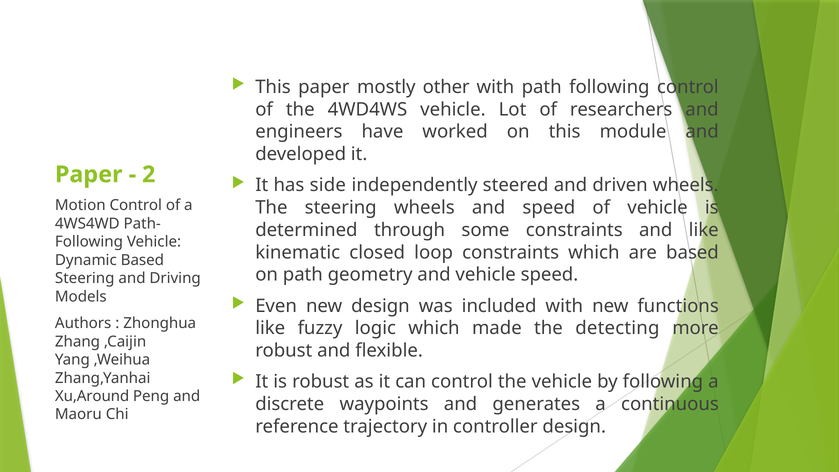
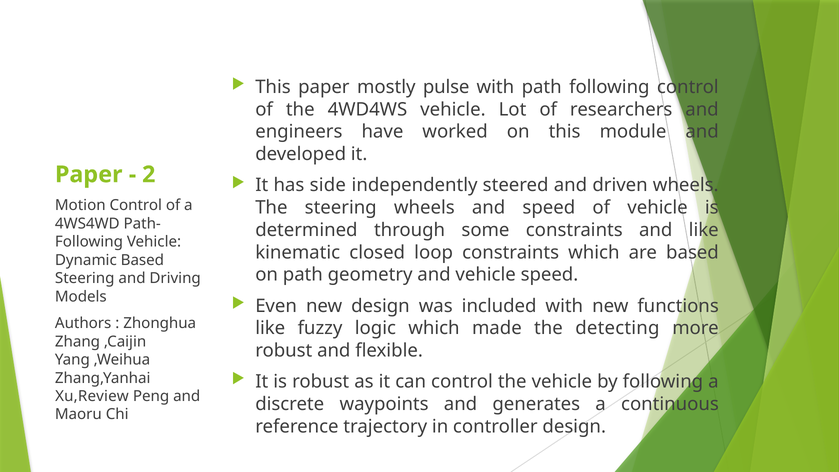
other: other -> pulse (446, 87)
Xu,Around: Xu,Around -> Xu,Review (92, 396)
